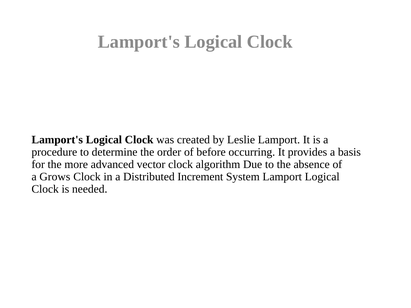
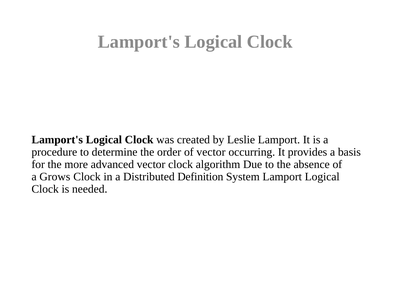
of before: before -> vector (211, 152)
Increment: Increment -> Definition (200, 177)
